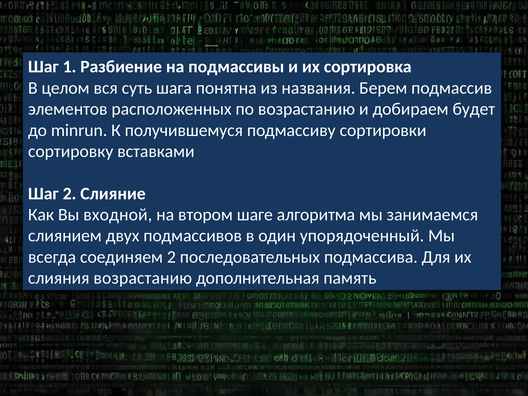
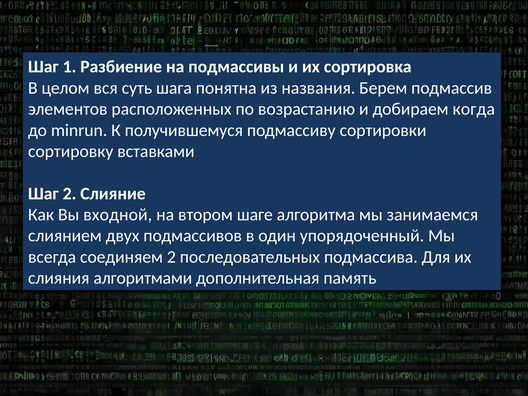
будет: будет -> когда (474, 109)
слияния возрастанию: возрастанию -> алгоритмами (143, 278)
